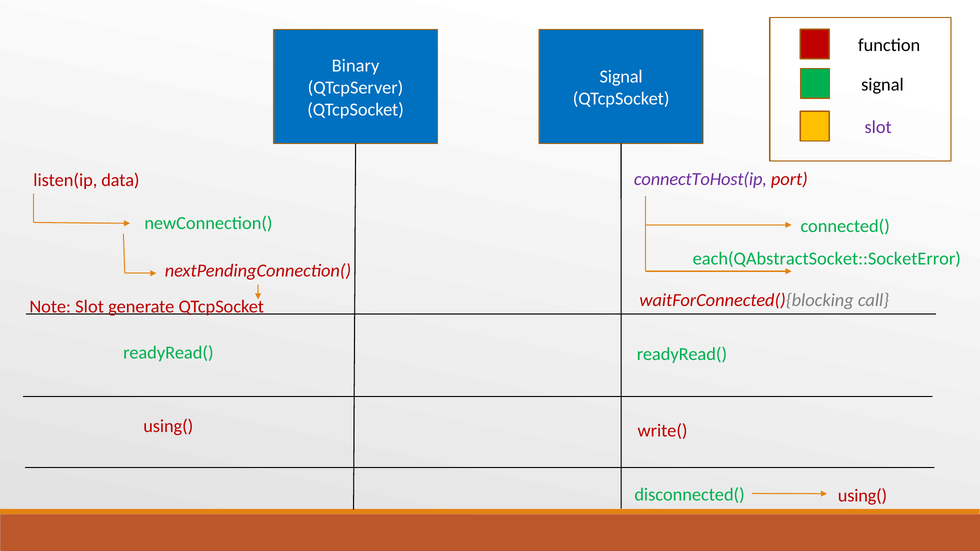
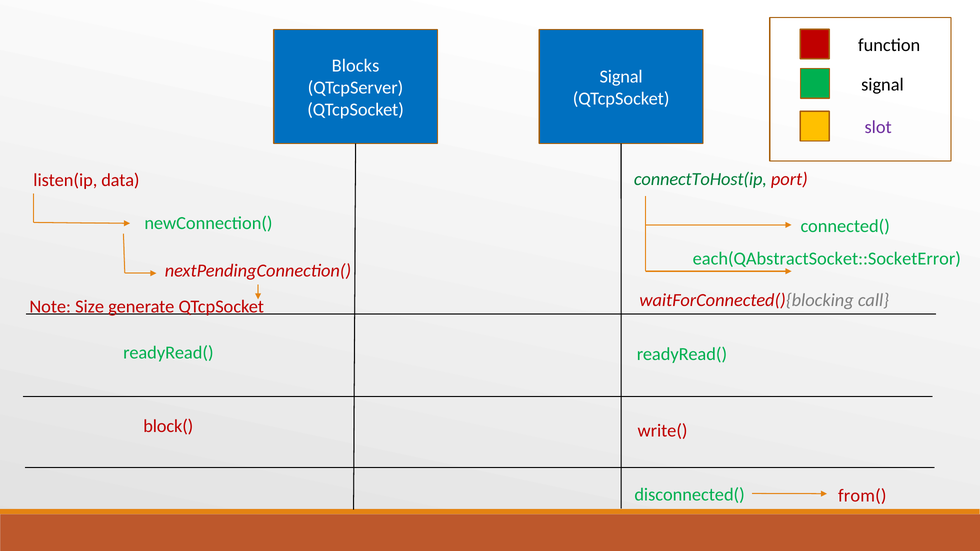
Binary: Binary -> Blocks (356, 66)
connectToHost(ip colour: purple -> green (700, 179)
Note Slot: Slot -> Size (90, 307)
using(: using( -> block( (168, 426)
using(: using( -> from( (862, 496)
